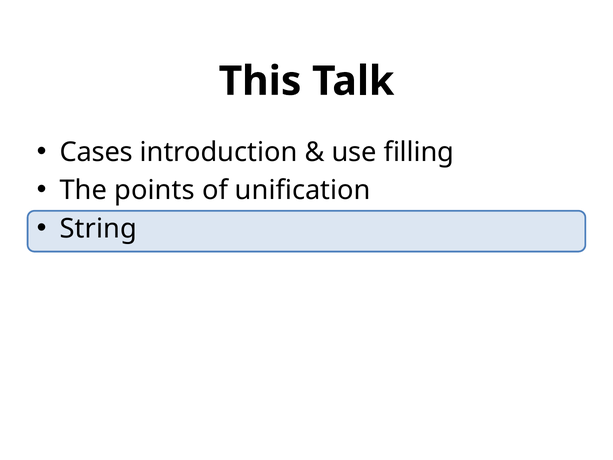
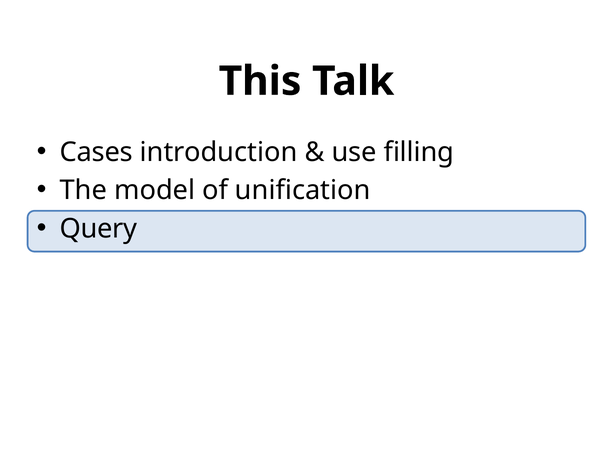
points: points -> model (155, 190)
String: String -> Query (99, 228)
